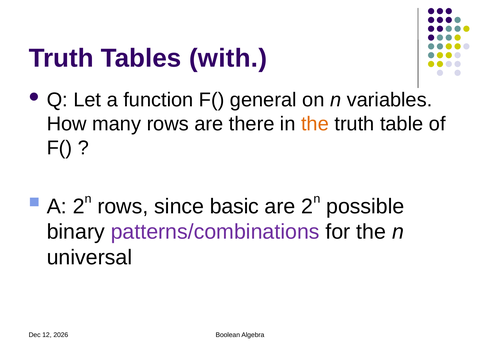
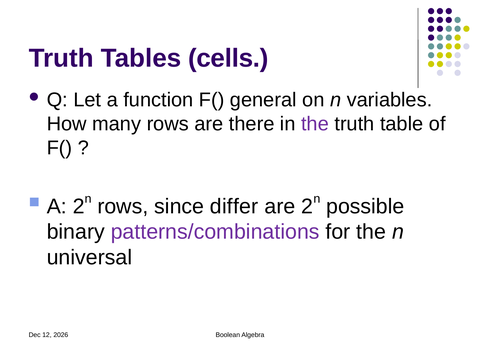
with: with -> cells (228, 58)
the colour: orange -> purple (315, 124)
basic: basic -> differ (234, 206)
